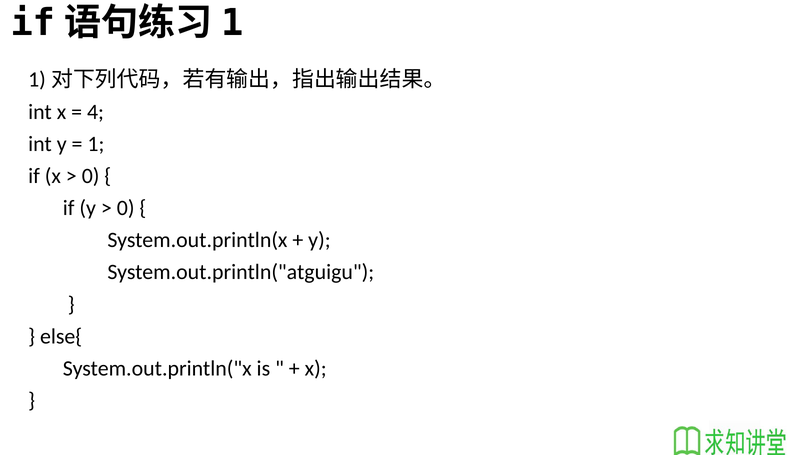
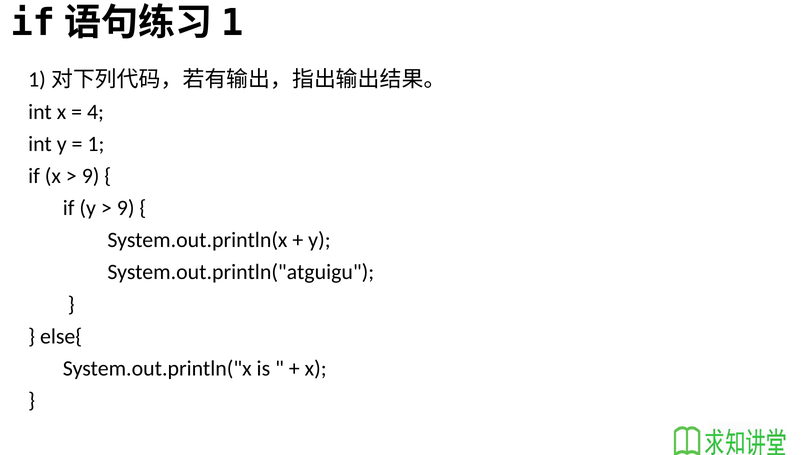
0: 0 -> 9 (91, 176)
0: 0 -> 9 (126, 208)
